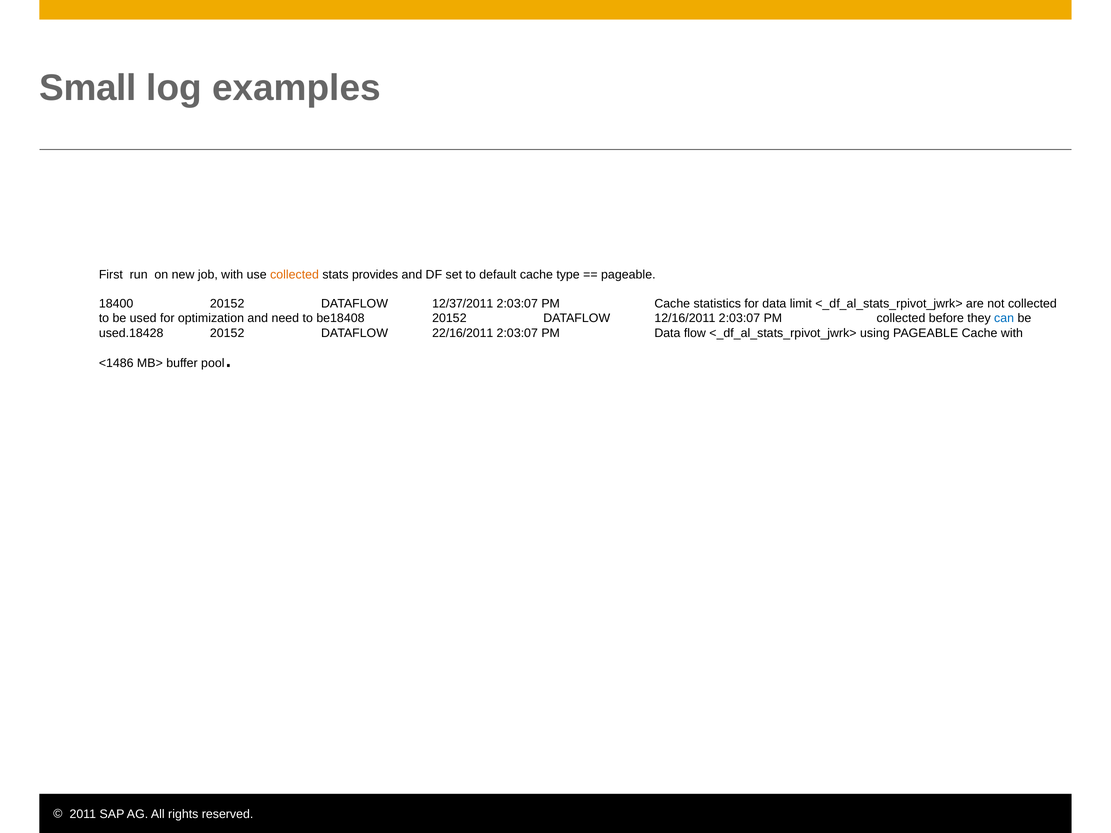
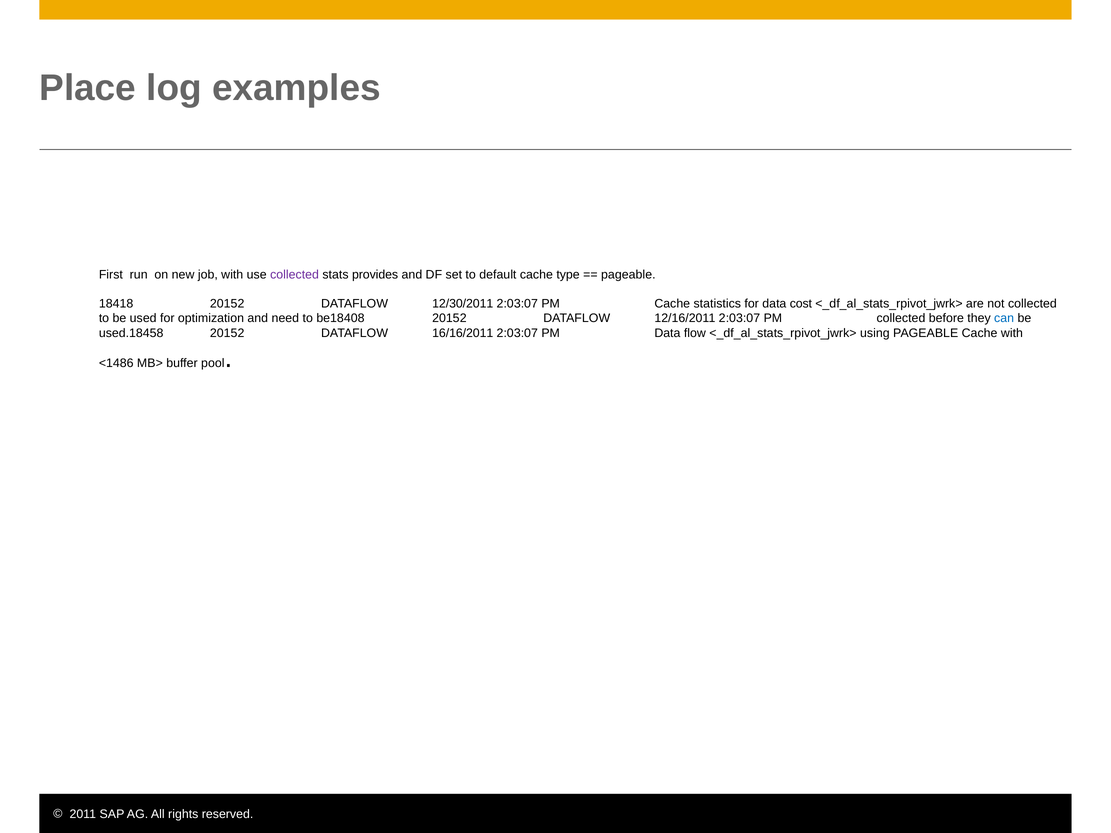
Small: Small -> Place (88, 88)
collected colour: orange -> purple (295, 275)
18400: 18400 -> 18418 (116, 304)
12/37/2011: 12/37/2011 -> 12/30/2011 (463, 304)
limit: limit -> cost (801, 304)
used.18428: used.18428 -> used.18458 (131, 333)
22/16/2011: 22/16/2011 -> 16/16/2011 (463, 333)
